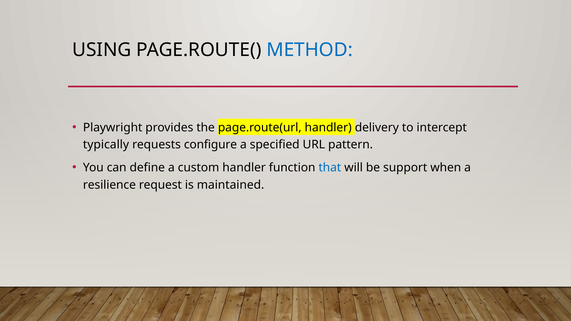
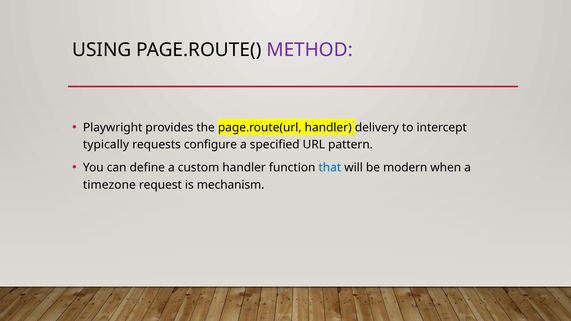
METHOD colour: blue -> purple (310, 50)
support: support -> modern (405, 168)
resilience: resilience -> timezone (109, 185)
maintained: maintained -> mechanism (231, 185)
